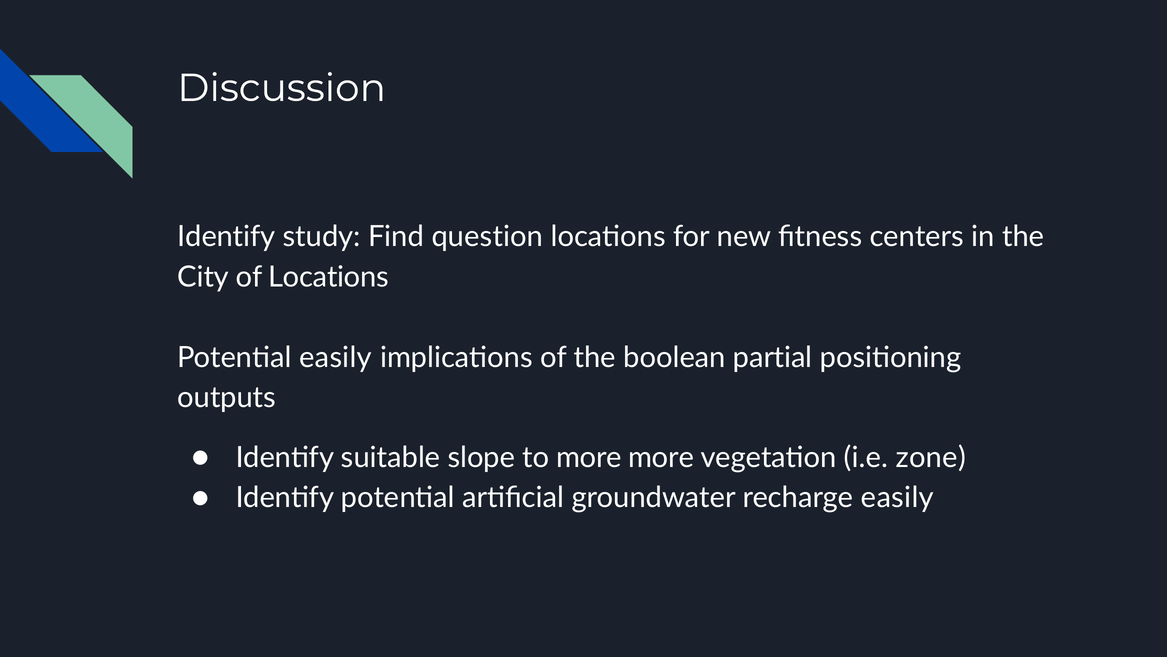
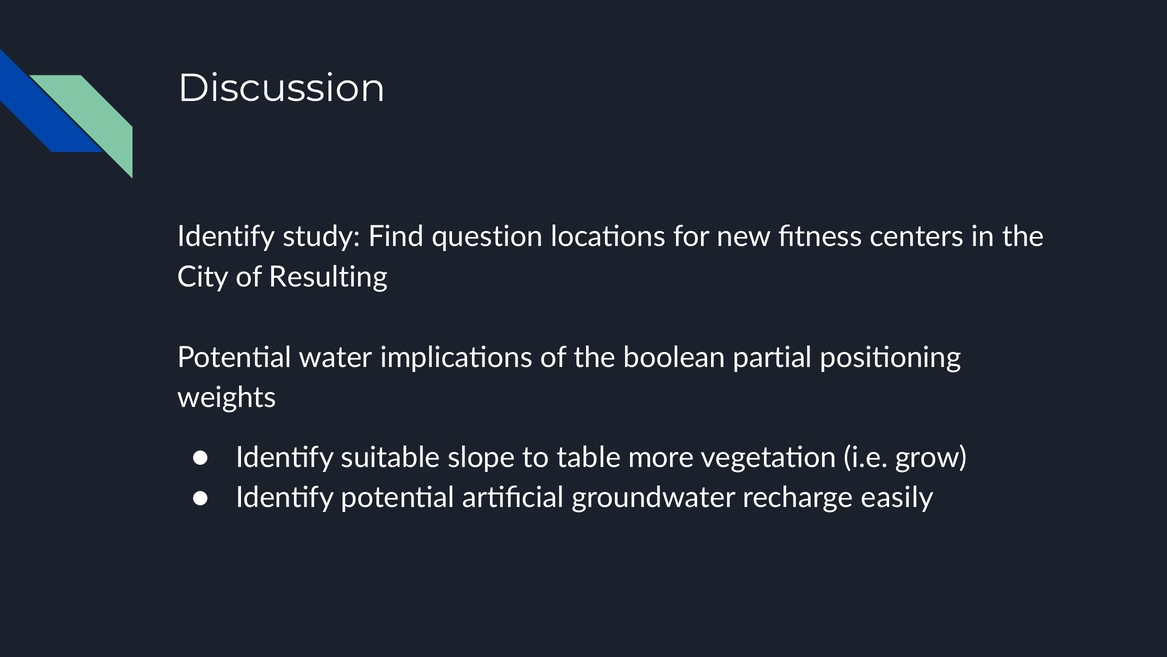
of Locations: Locations -> Resulting (328, 277)
Potential easily: easily -> water (336, 357)
outputs: outputs -> weights (227, 397)
to more: more -> table (589, 457)
zone: zone -> grow (931, 457)
